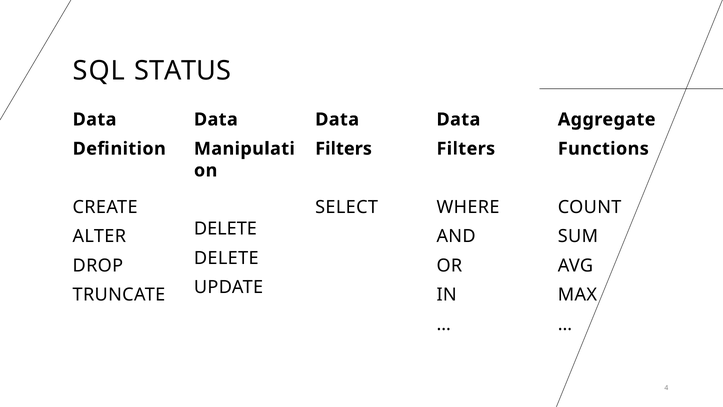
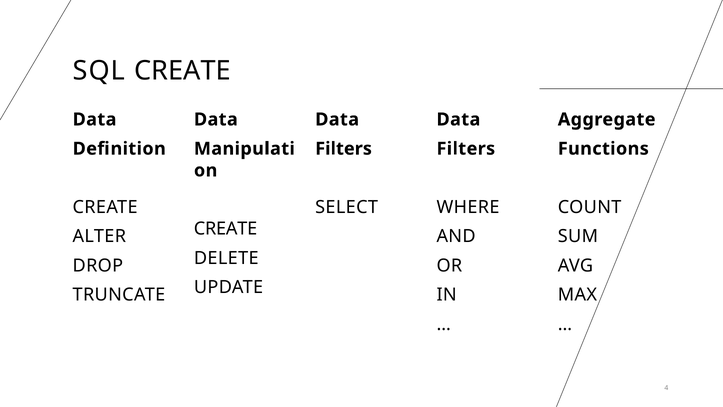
SQL STATUS: STATUS -> CREATE (183, 71)
DELETE: DELETE -> CREATE (226, 229)
